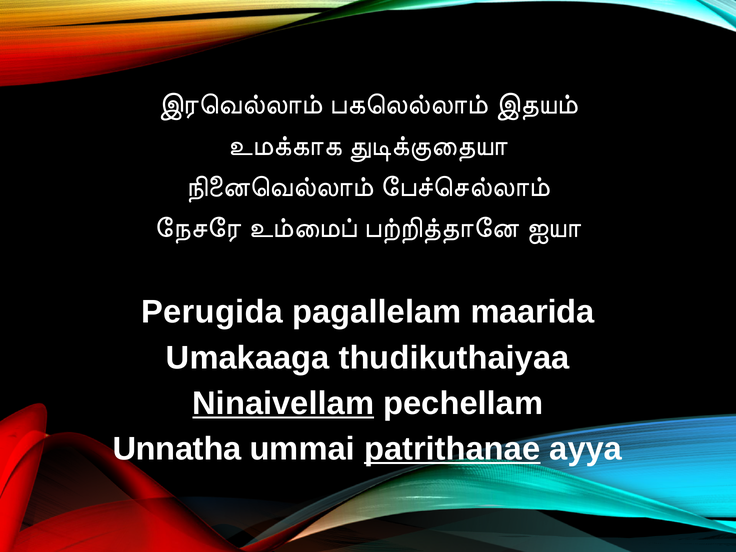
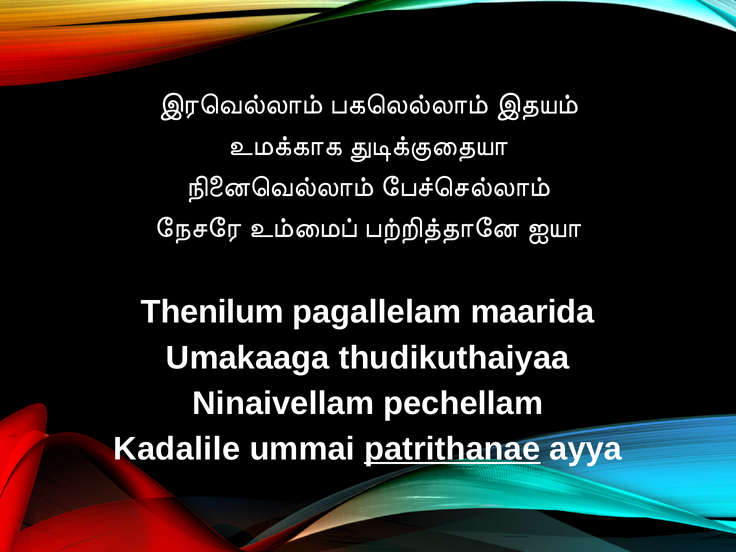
Perugida: Perugida -> Thenilum (212, 312)
Ninaivellam underline: present -> none (283, 403)
Unnatha: Unnatha -> Kadalile (177, 449)
